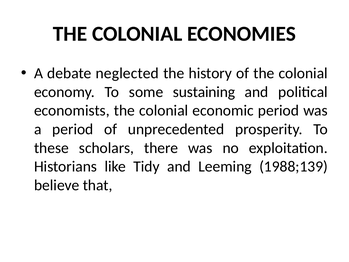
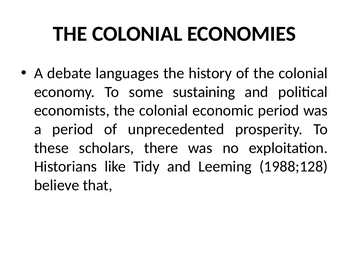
neglected: neglected -> languages (127, 73)
1988;139: 1988;139 -> 1988;128 (294, 166)
